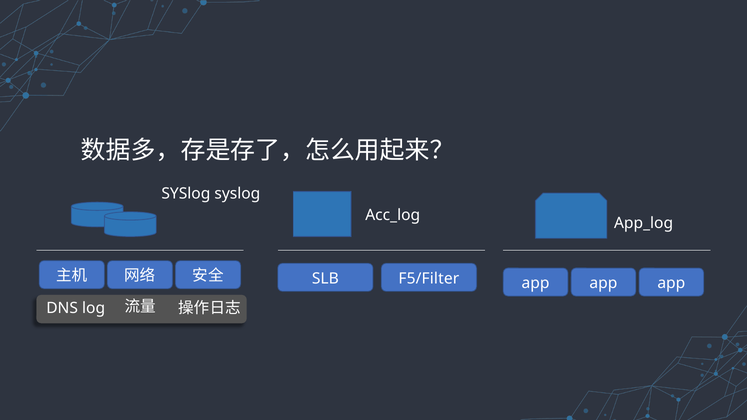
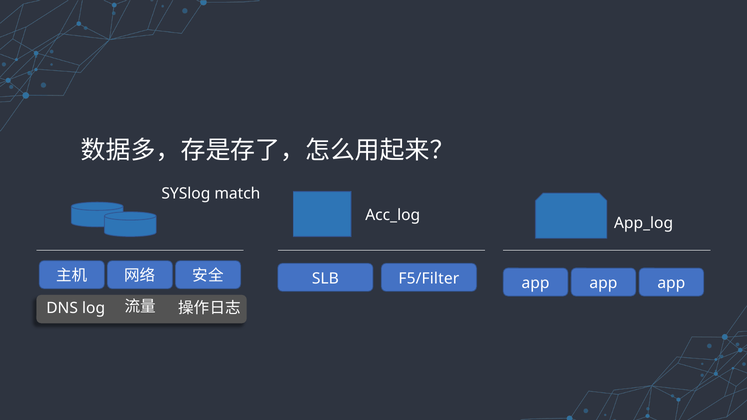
SYSlog syslog: syslog -> match (237, 194)
